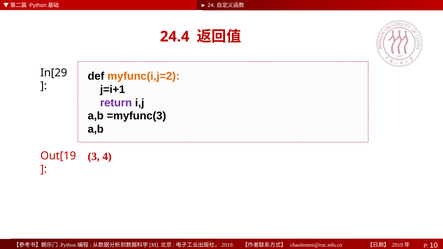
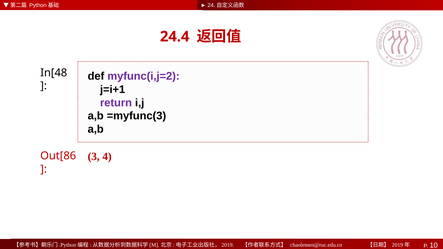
In[29: In[29 -> In[48 (54, 73)
myfunc(i,j=2 colour: orange -> purple (143, 76)
Out[19: Out[19 -> Out[86 (58, 156)
